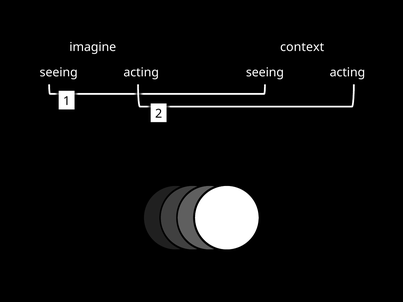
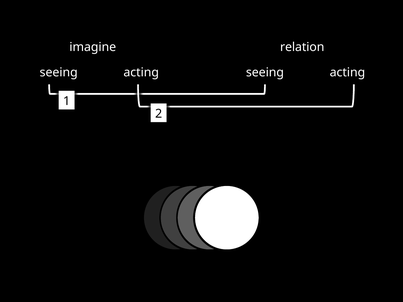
context: context -> relation (302, 47)
